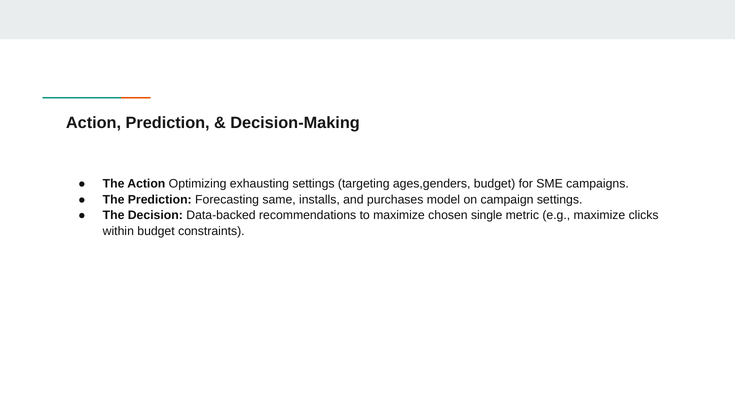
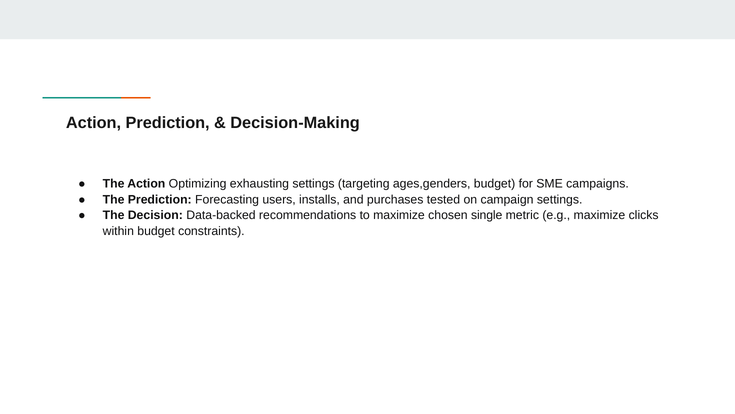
same: same -> users (279, 199)
model: model -> tested (443, 199)
